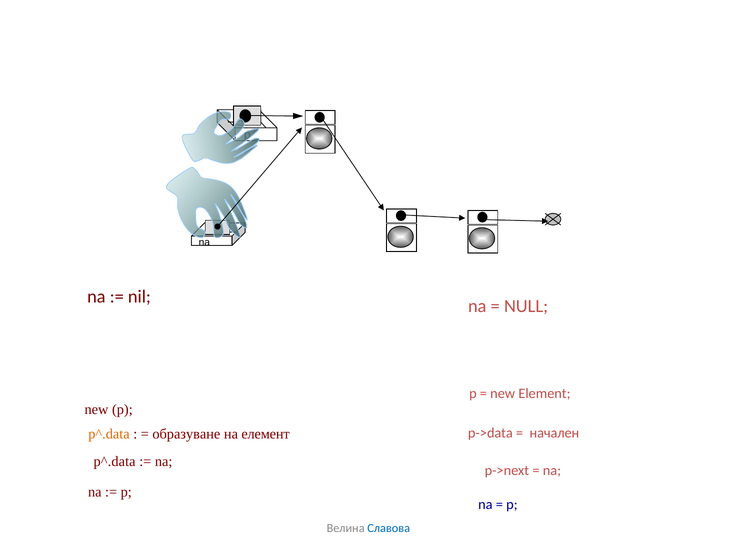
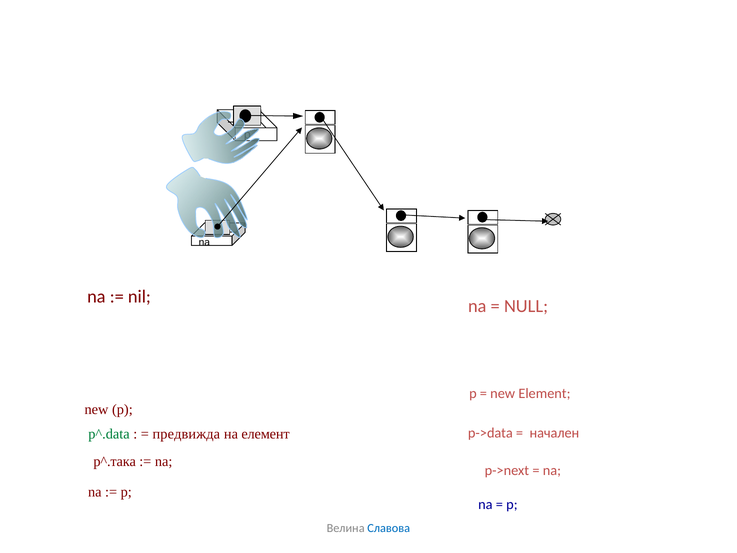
p^.data colour: orange -> green (109, 434)
образуване: образуване -> предвижда (186, 434)
p^.data: p^.data -> p^.така (115, 461)
